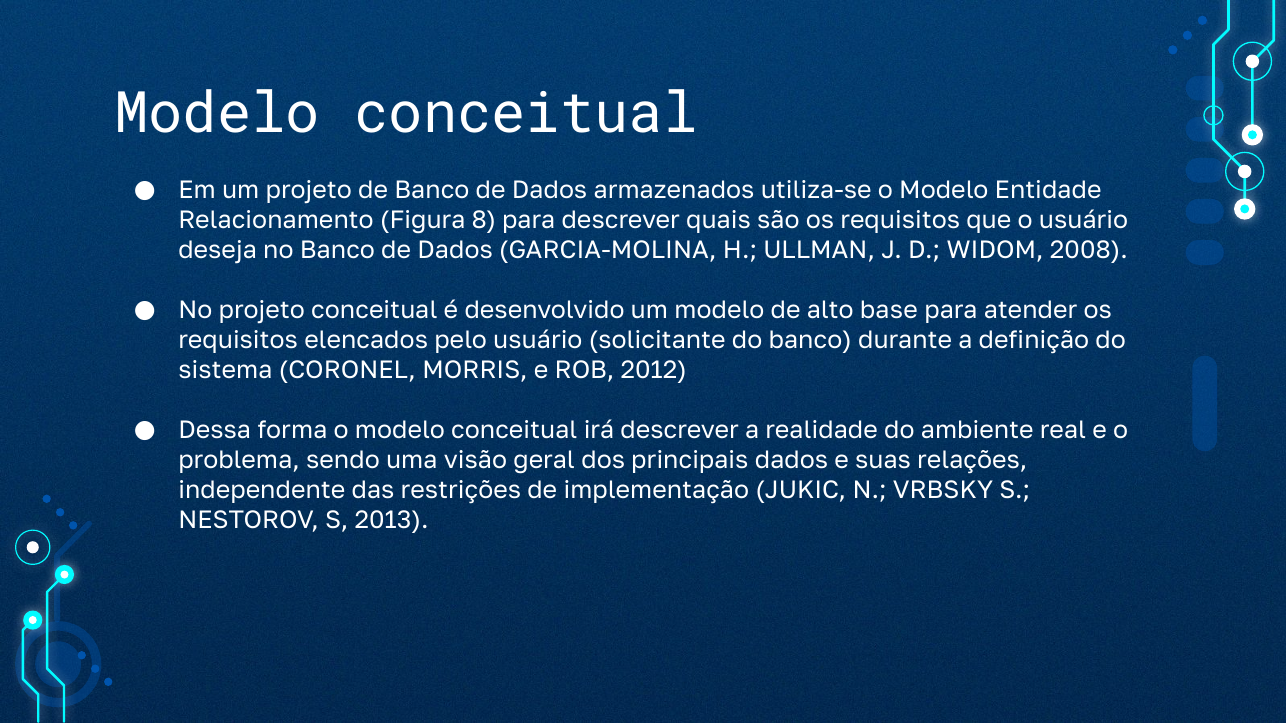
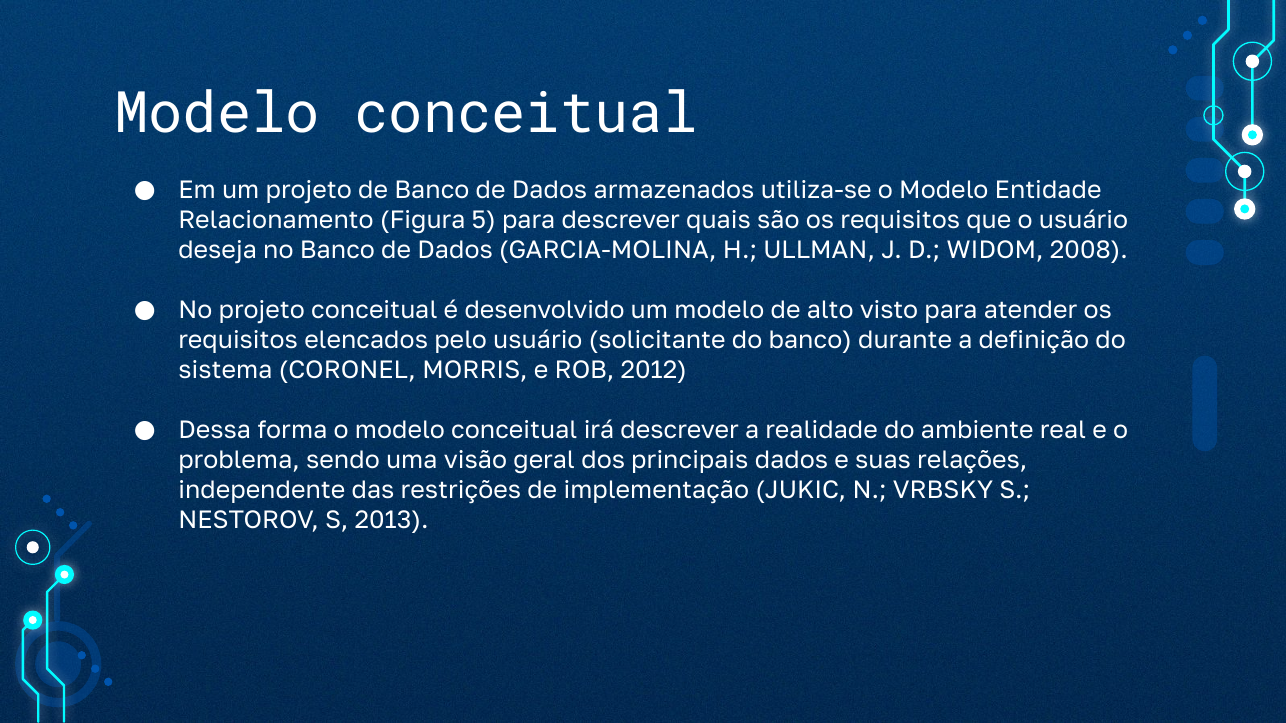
8: 8 -> 5 (484, 220)
base: base -> visto (889, 310)
